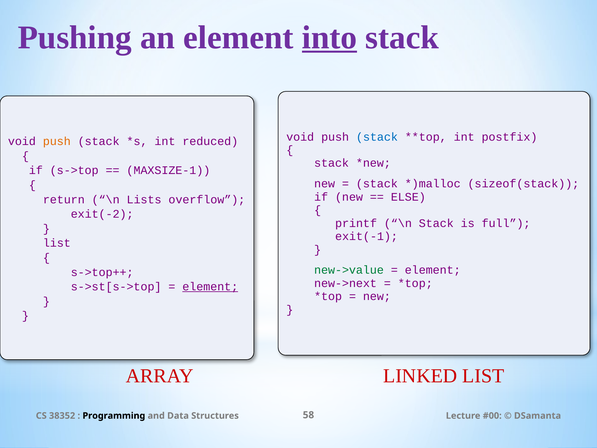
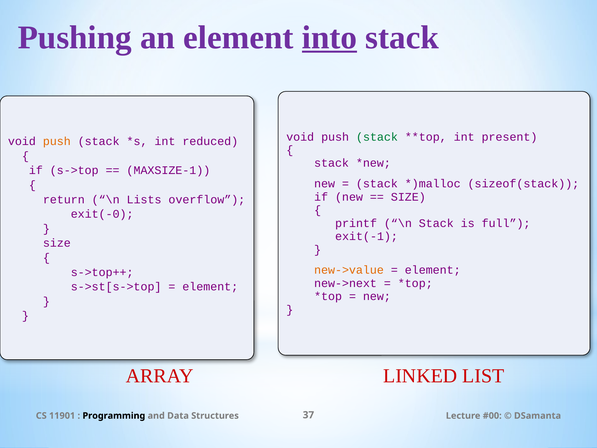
stack colour: blue -> green (377, 137)
postfix: postfix -> present (510, 137)
ELSE: ELSE -> SIZE (408, 197)
exit(-2: exit(-2 -> exit(-0 (102, 214)
list: list -> size (57, 243)
new->value colour: green -> orange (349, 270)
element underline: present -> none (210, 287)
38352: 38352 -> 11901 (62, 416)
58: 58 -> 37 (308, 415)
